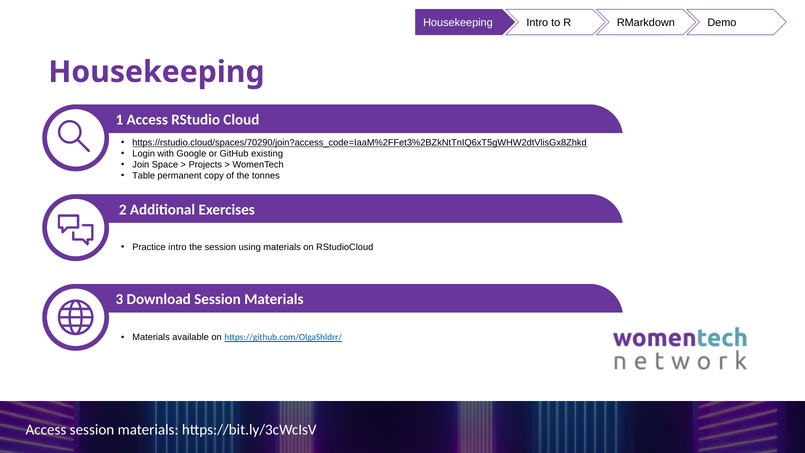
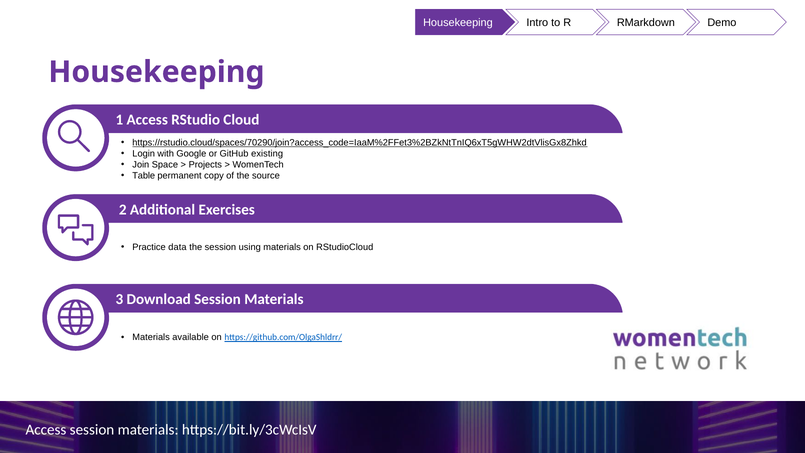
tonnes: tonnes -> source (266, 176)
Practice intro: intro -> data (177, 247)
